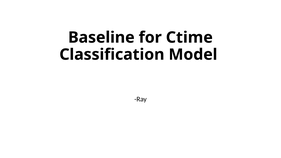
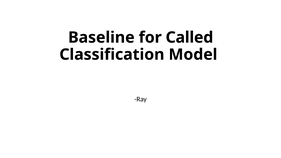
Ctime: Ctime -> Called (189, 37)
